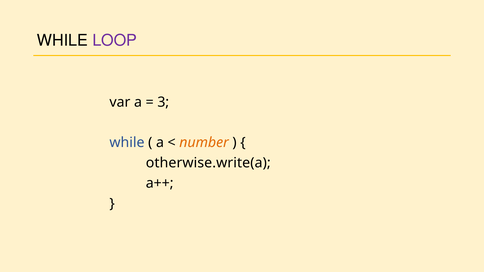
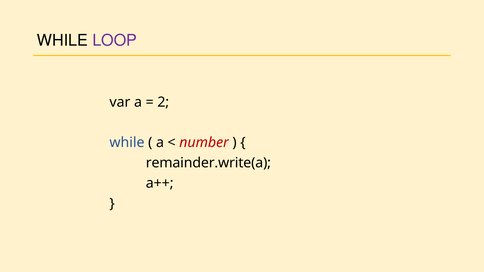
3: 3 -> 2 (163, 102)
number colour: orange -> red (204, 143)
otherwise.write(a: otherwise.write(a -> remainder.write(a (208, 163)
